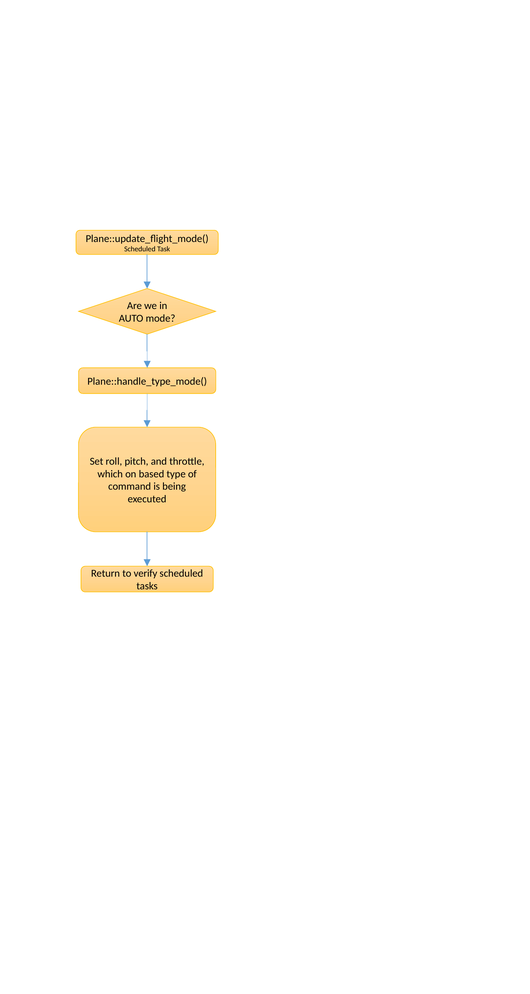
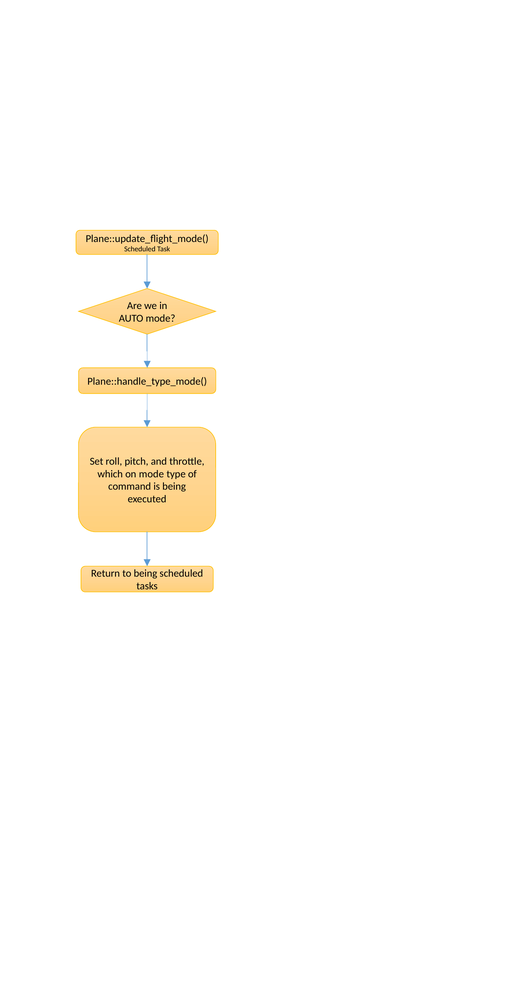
on based: based -> mode (151, 474)
to verify: verify -> being (145, 573)
